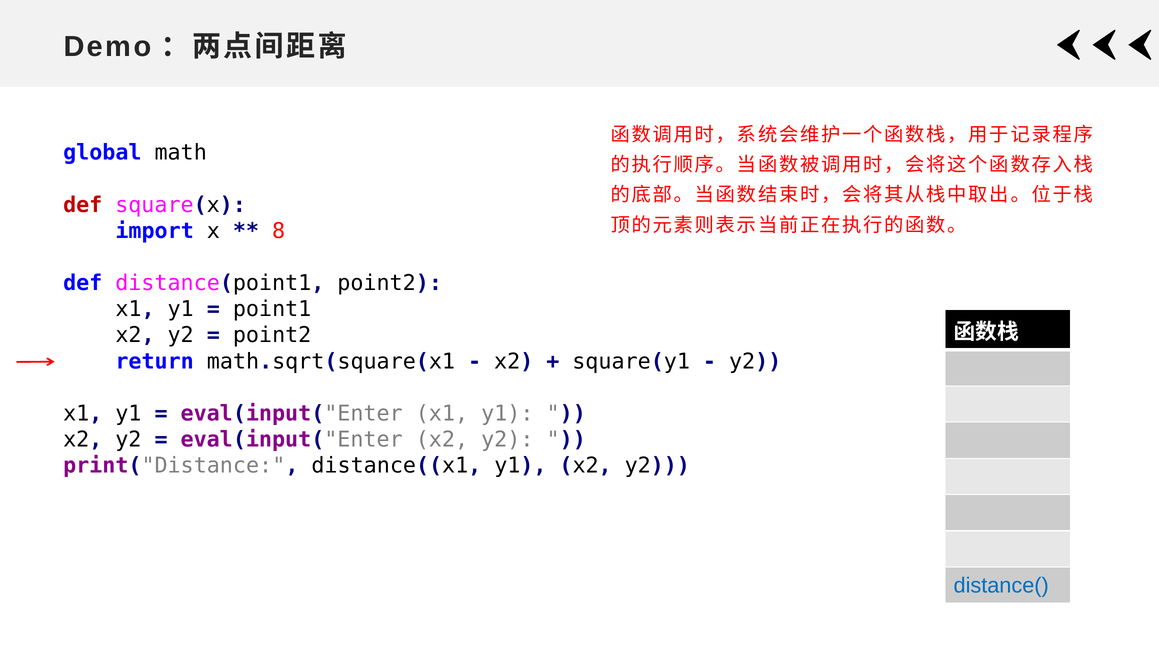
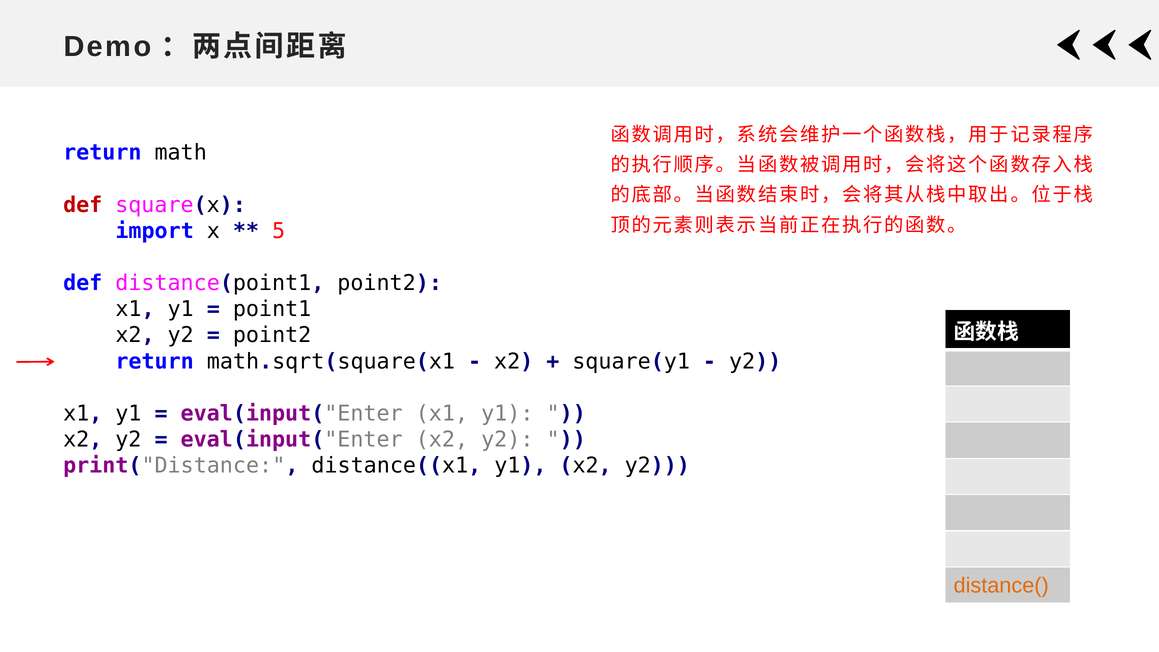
global: global -> return (102, 153)
8: 8 -> 5 (279, 231)
distance( colour: blue -> orange (1001, 585)
